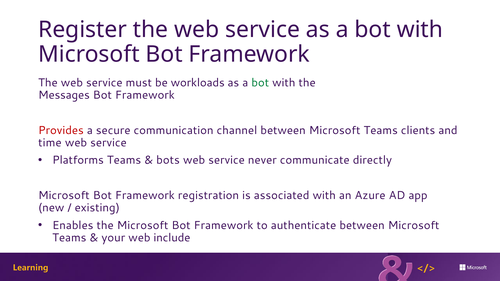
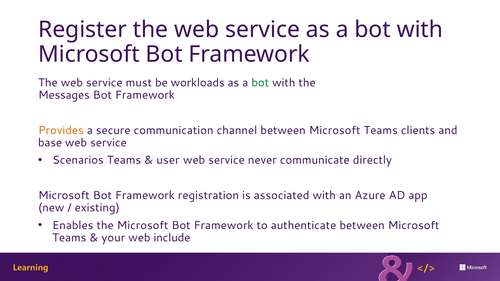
Provides colour: red -> orange (61, 130)
time: time -> base (50, 143)
Platforms: Platforms -> Scenarios (78, 160)
bots: bots -> user (168, 160)
